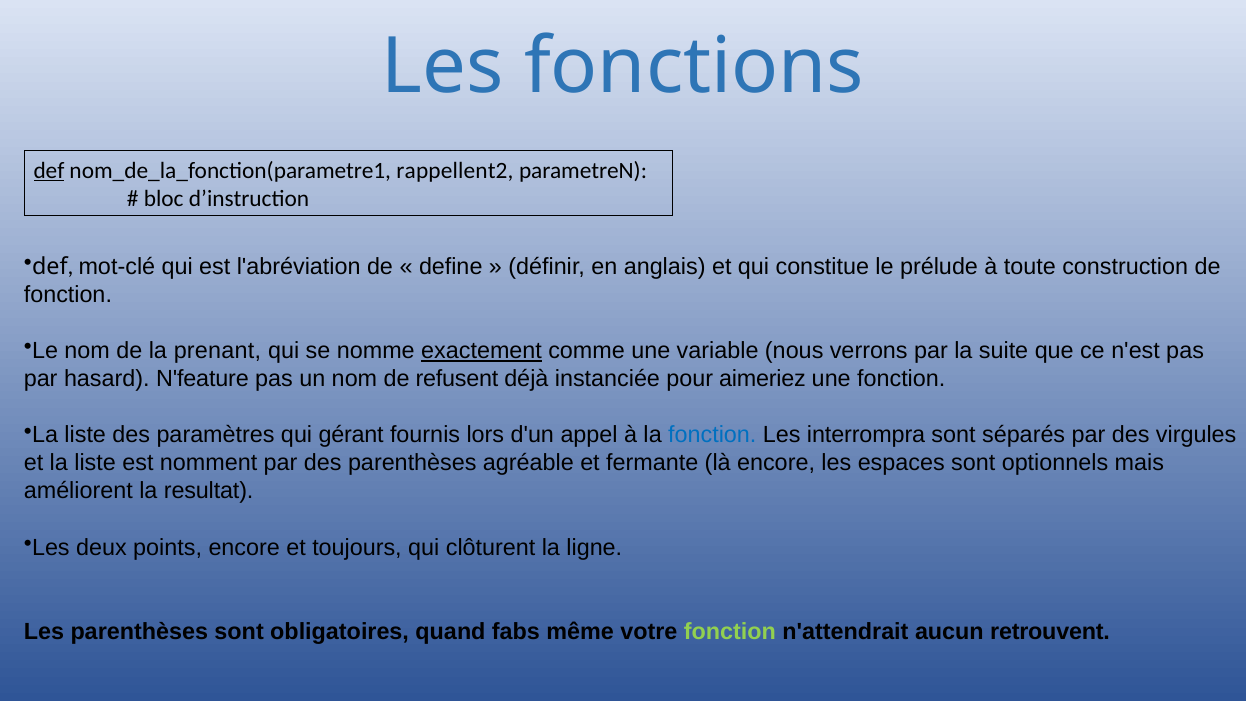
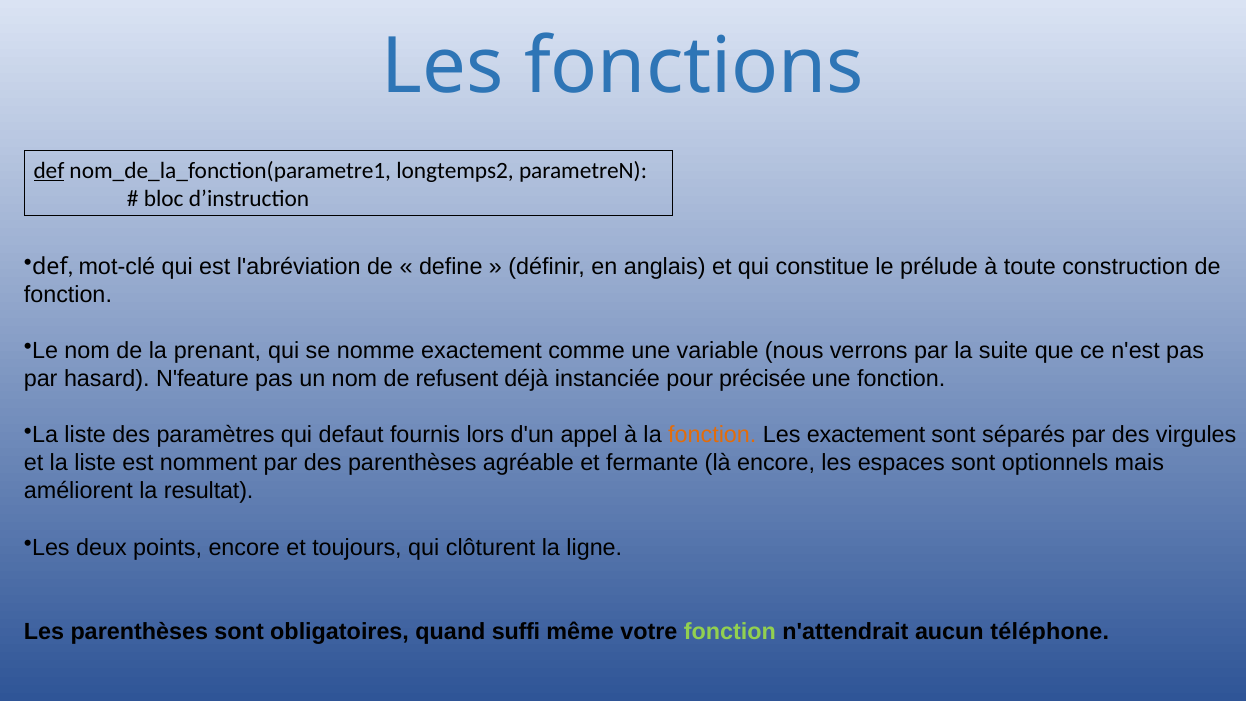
rappellent2: rappellent2 -> longtemps2 (455, 171)
exactement underline: present -> none (482, 351)
aimeriez: aimeriez -> précisée (762, 379)
gérant: gérant -> defaut (351, 435)
fonction colour: blue -> orange (712, 435)
Les interrompra: interrompra -> exactement (866, 435)
fabs: fabs -> suffi (516, 631)
retrouvent: retrouvent -> téléphone (1050, 631)
